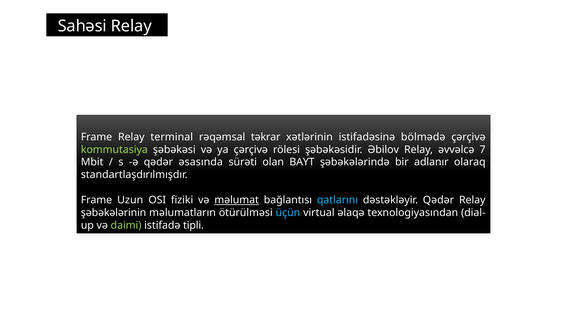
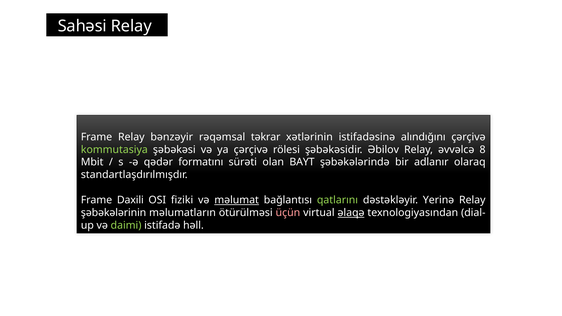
terminal: terminal -> bənzəyir (172, 137)
bölmədə: bölmədə -> alındığını (423, 137)
7: 7 -> 8 (483, 150)
əsasında: əsasında -> formatını (201, 162)
Uzun: Uzun -> Daxili (130, 200)
qatlarını colour: light blue -> light green (337, 200)
dəstəkləyir Qədər: Qədər -> Yerinə (439, 200)
üçün colour: light blue -> pink (288, 213)
əlaqə underline: none -> present (351, 213)
tipli: tipli -> həll (193, 225)
